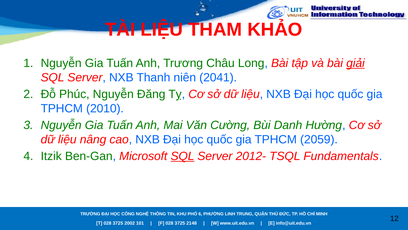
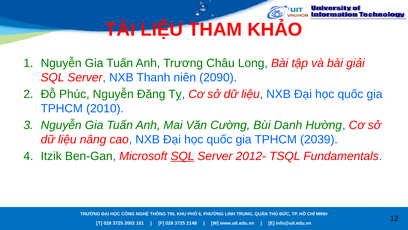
giải underline: present -> none (356, 63)
2041: 2041 -> 2090 (218, 77)
2059: 2059 -> 2039 (319, 139)
